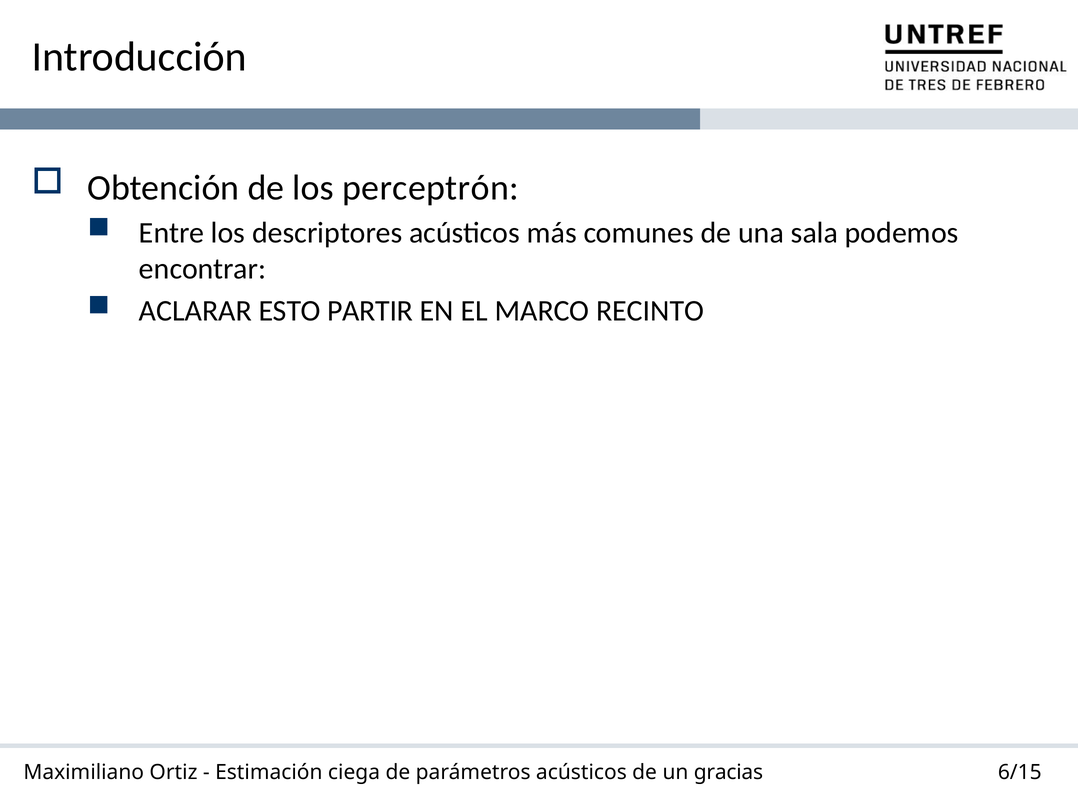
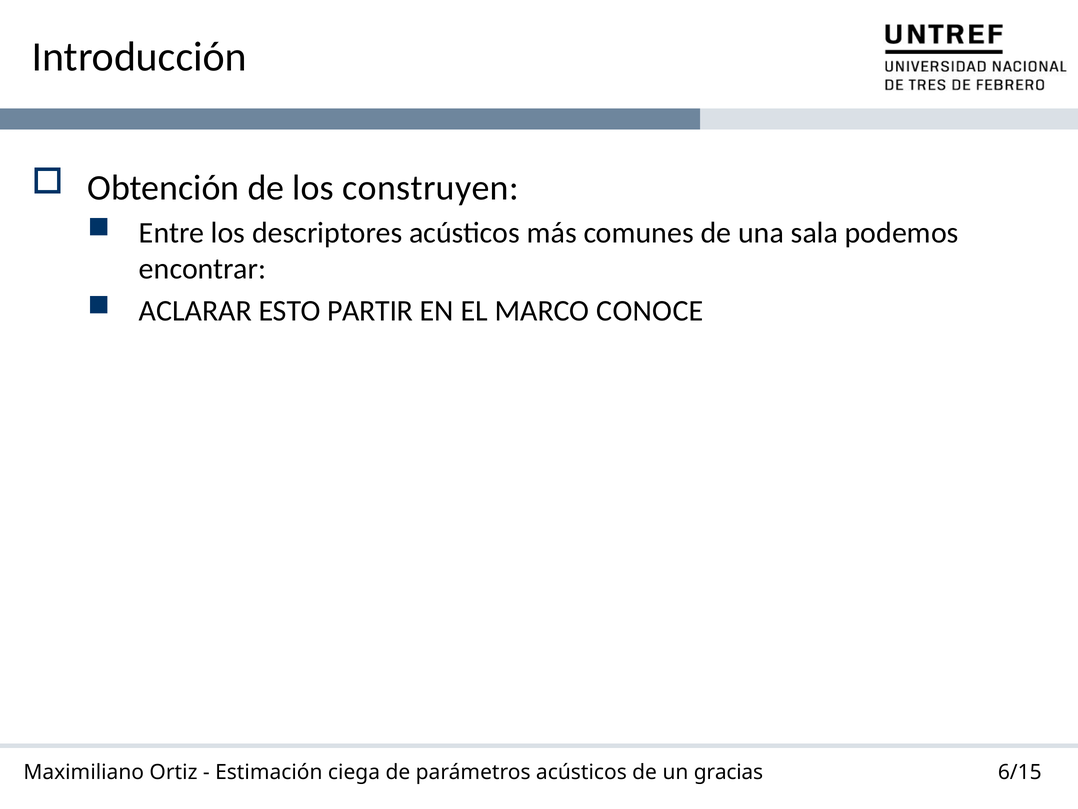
perceptrón: perceptrón -> construyen (430, 188)
RECINTO: RECINTO -> CONOCE (650, 310)
